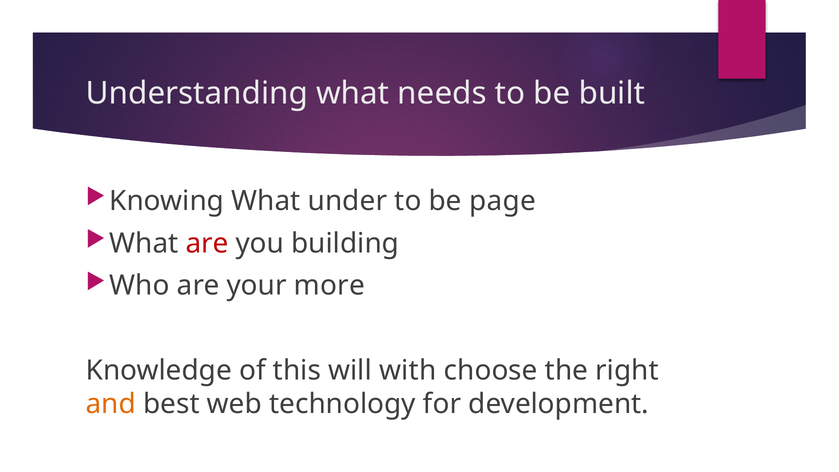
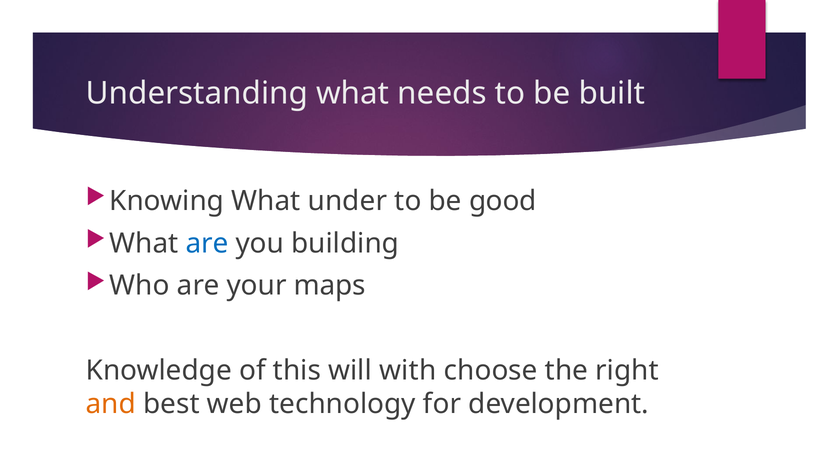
page: page -> good (503, 201)
are colour: red -> blue (207, 243)
more: more -> maps (330, 286)
